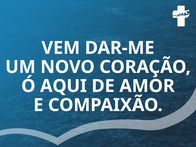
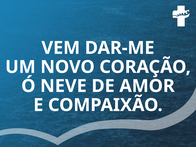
AQUI: AQUI -> NEVE (63, 86)
